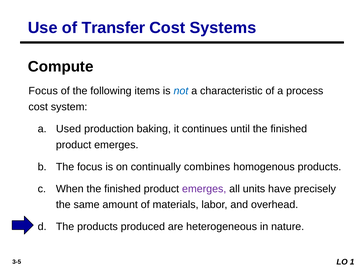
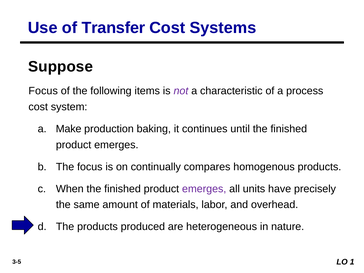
Compute: Compute -> Suppose (61, 67)
not colour: blue -> purple (181, 91)
Used: Used -> Make (69, 129)
combines: combines -> compares (207, 167)
